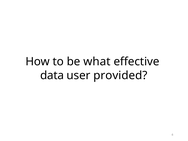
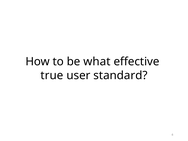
data: data -> true (52, 75)
provided: provided -> standard (120, 75)
